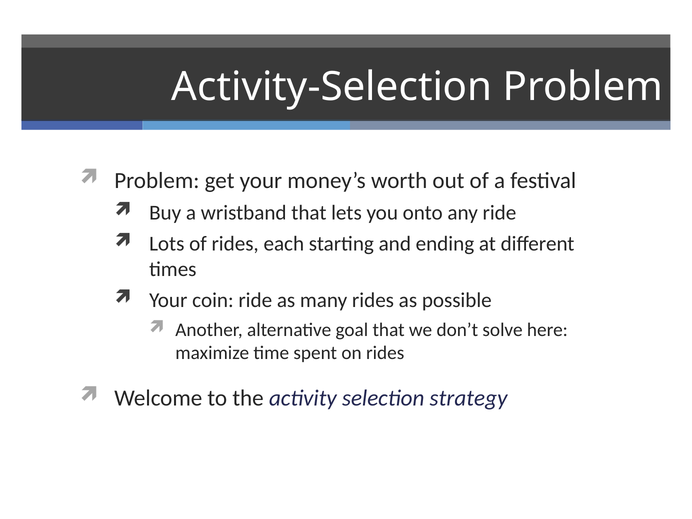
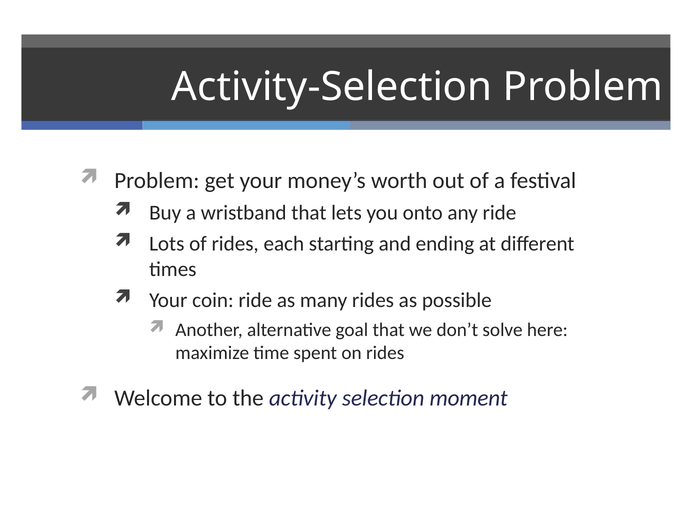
strategy: strategy -> moment (469, 398)
